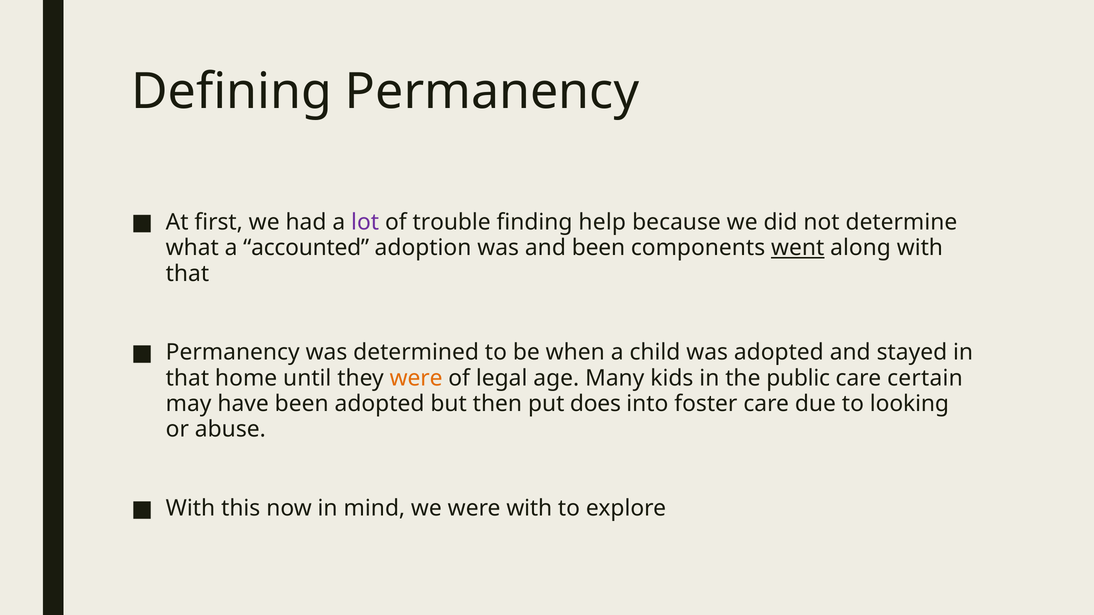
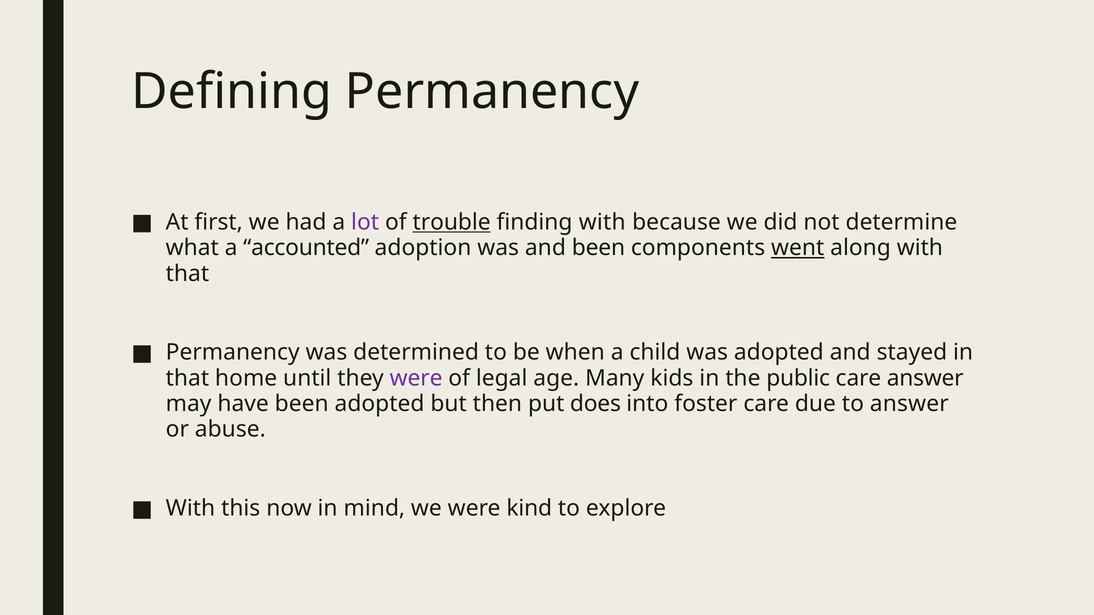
trouble underline: none -> present (452, 222)
finding help: help -> with (602, 222)
were colour: orange -> purple (416, 378)
care certain: certain -> answer (925, 378)
to looking: looking -> answer (909, 404)
were with: with -> kind (529, 508)
